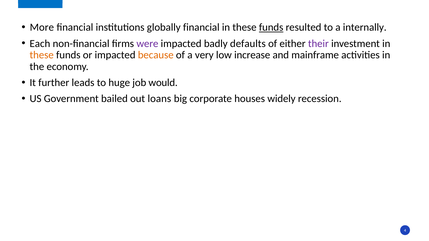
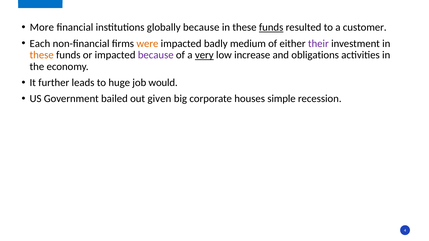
globally financial: financial -> because (201, 27)
internally: internally -> customer (365, 27)
were colour: purple -> orange (147, 44)
defaults: defaults -> medium (248, 44)
because colour: orange -> purple (156, 55)
very underline: none -> present (204, 55)
mainframe: mainframe -> obligations (315, 55)
loans: loans -> given (159, 99)
widely: widely -> simple (282, 99)
